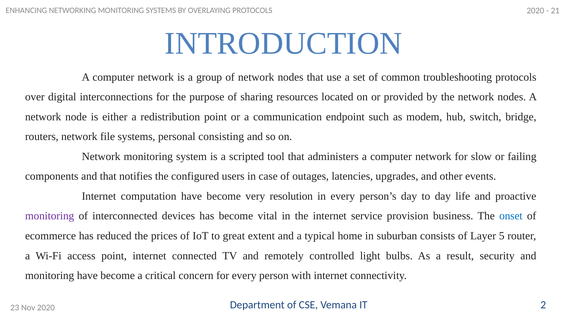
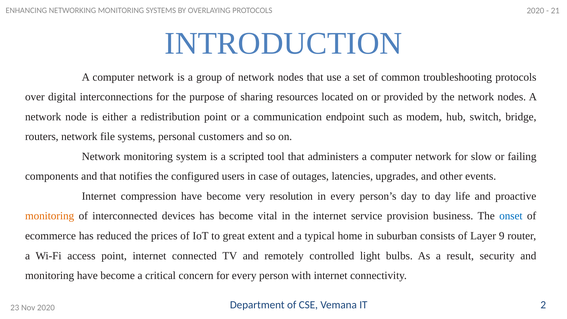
consisting: consisting -> customers (221, 137)
computation: computation -> compression (149, 196)
monitoring colour: purple -> orange (50, 216)
5: 5 -> 9 (502, 236)
